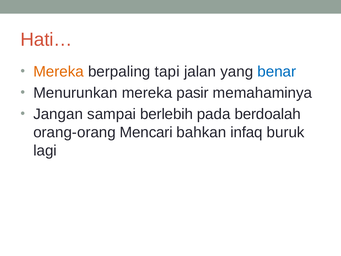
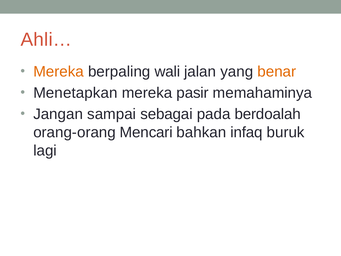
Hati…: Hati… -> Ahli… (46, 40)
tapi: tapi -> wali (167, 72)
benar colour: blue -> orange (277, 72)
Menurunkan: Menurunkan -> Menetapkan (75, 93)
berlebih: berlebih -> sebagai (166, 114)
